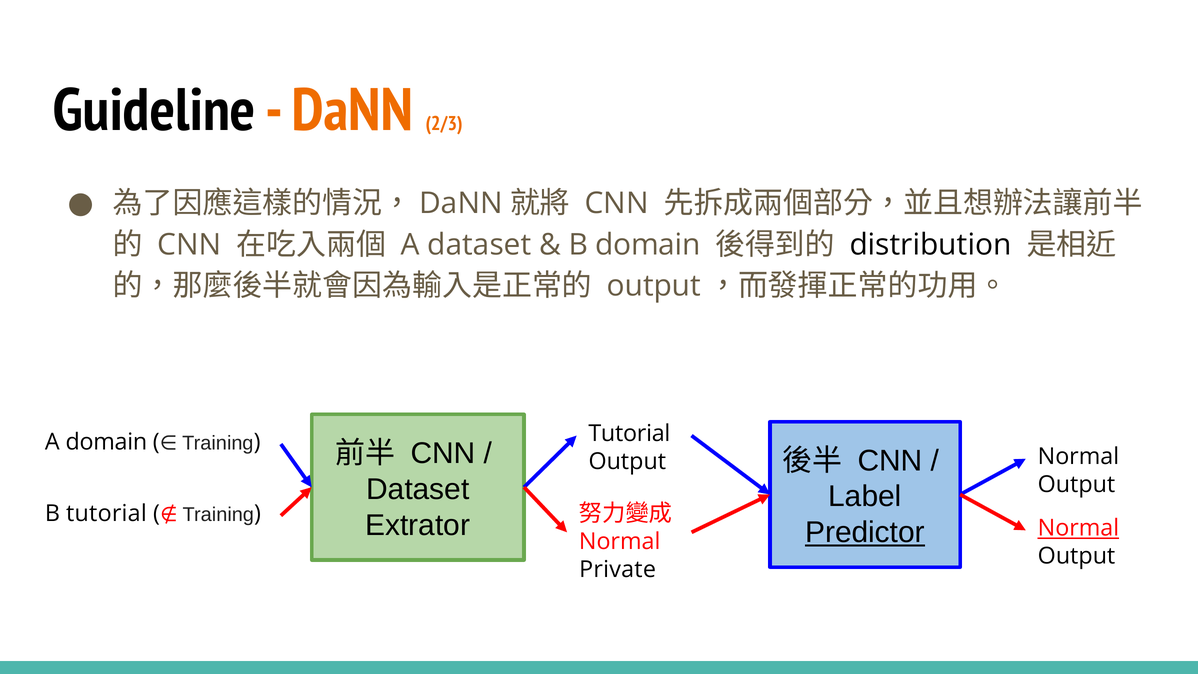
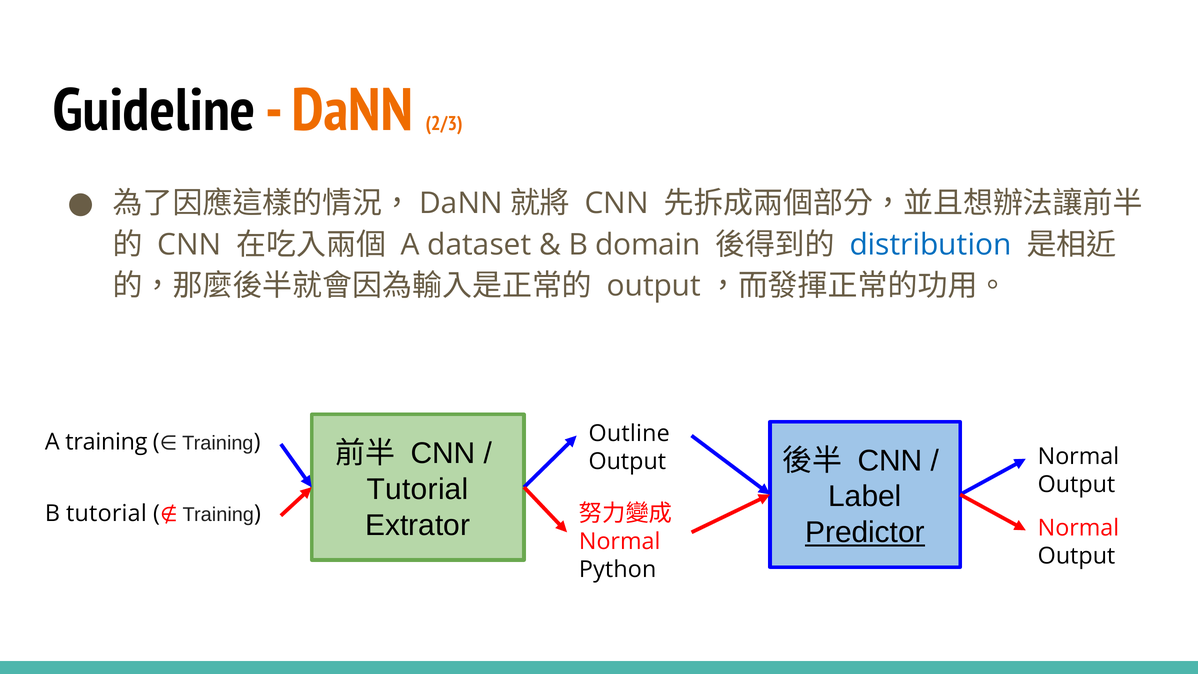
distribution colour: black -> blue (931, 245)
Tutorial: Tutorial -> Outline (629, 433)
A domain: domain -> training (106, 442)
Dataset: Dataset -> Tutorial (418, 489)
Normal underline: present -> none (1078, 528)
Private: Private -> Python (618, 569)
